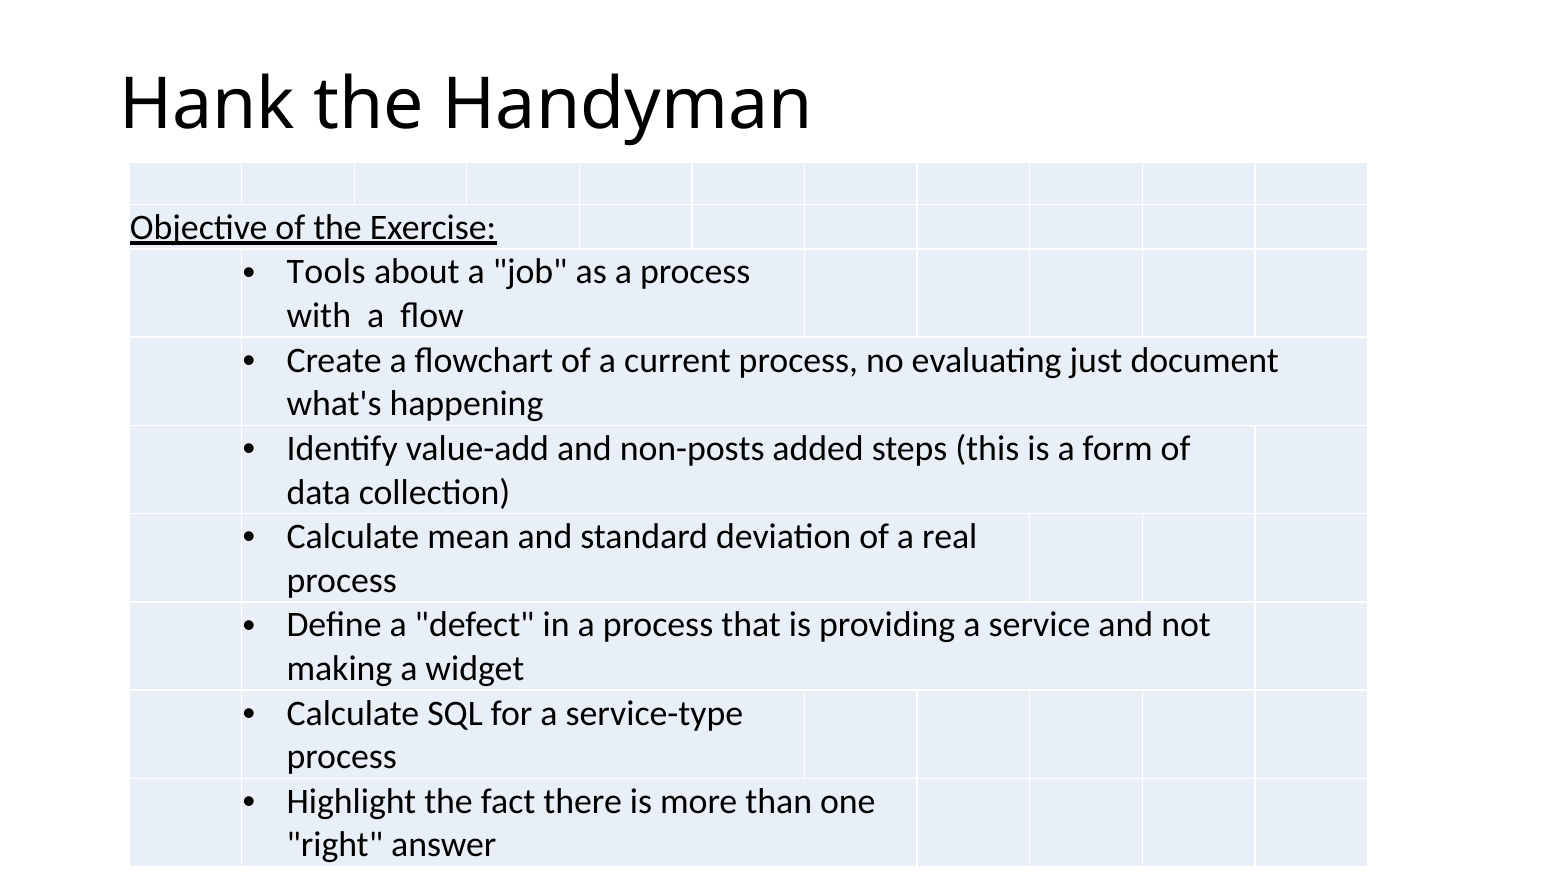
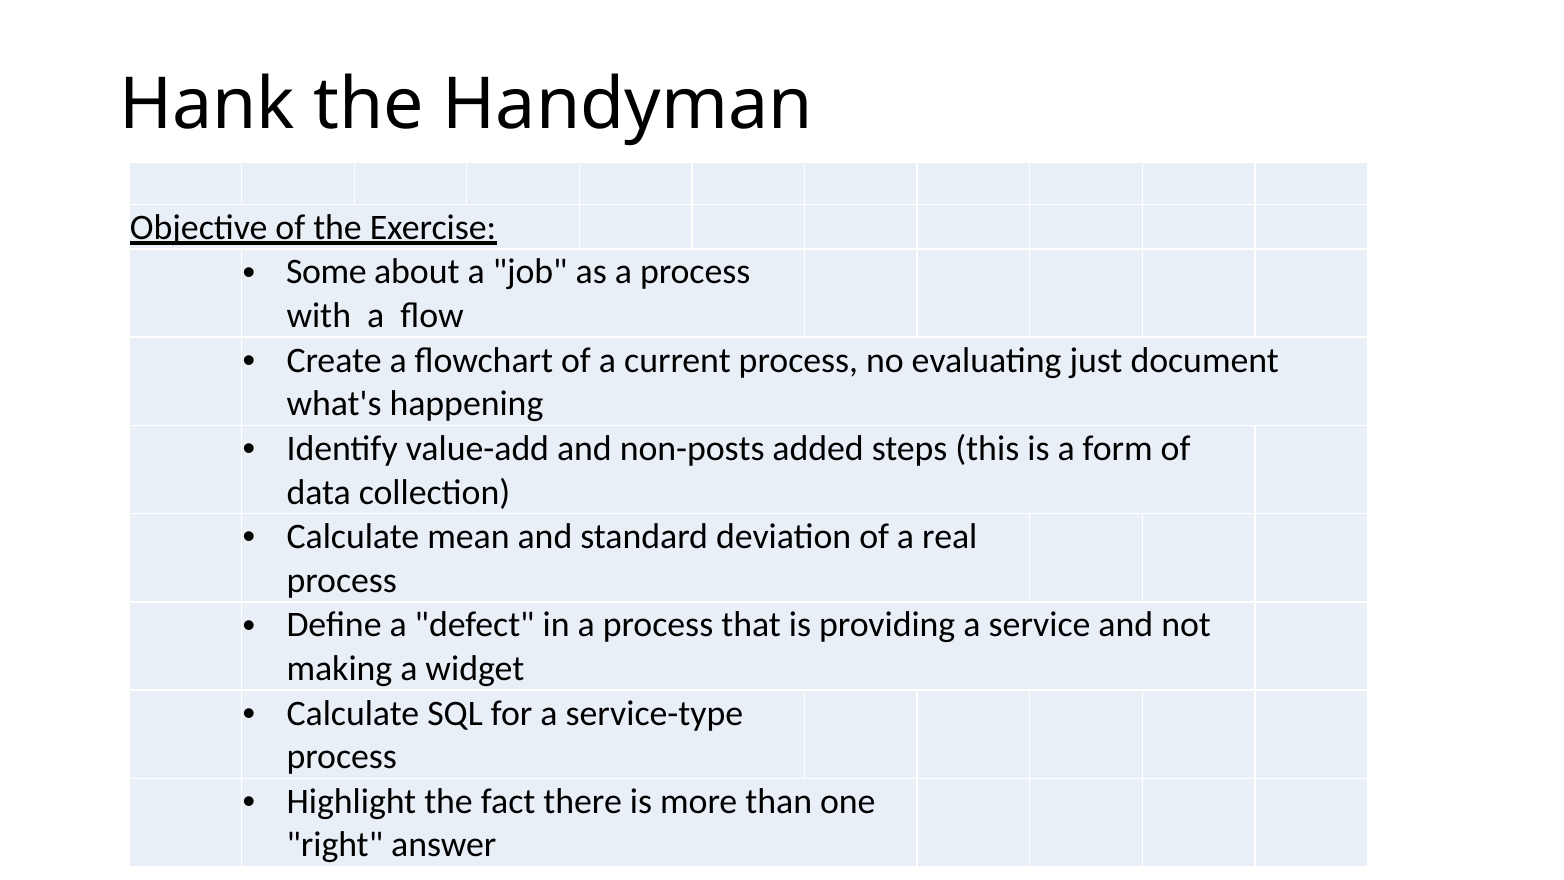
Tools: Tools -> Some (326, 272)
